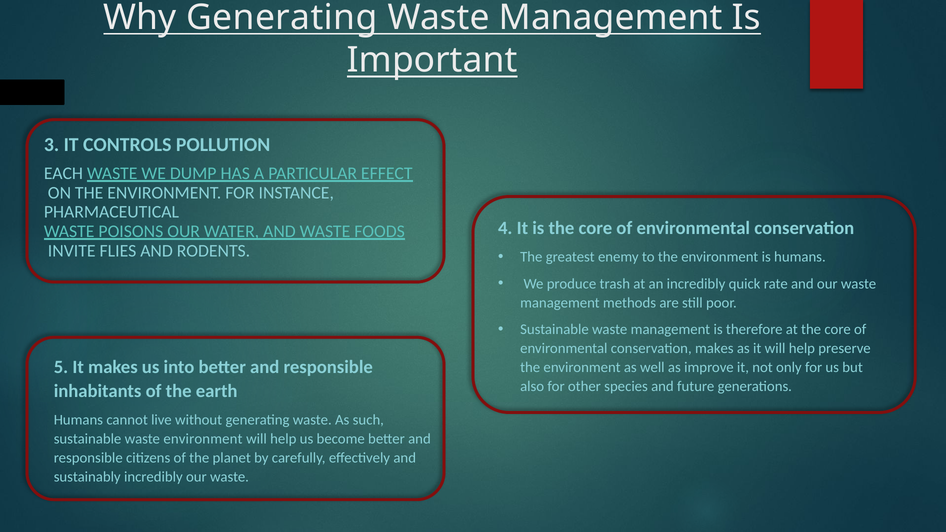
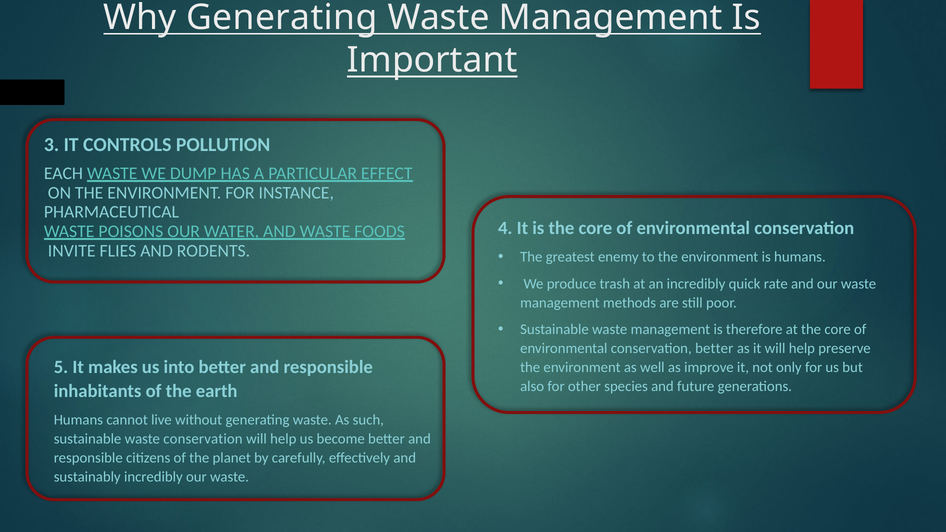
conservation makes: makes -> better (714, 349)
waste environment: environment -> conservation (203, 439)
